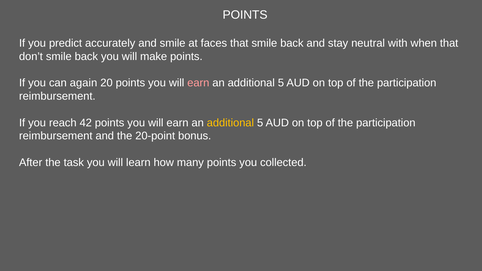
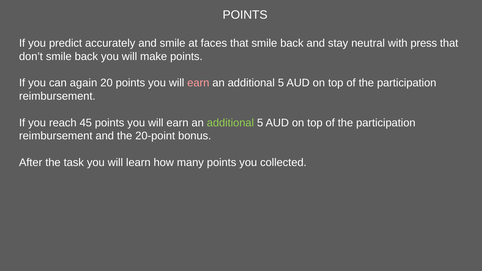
when: when -> press (424, 43)
42: 42 -> 45 (86, 123)
additional colour: yellow -> light green (230, 123)
